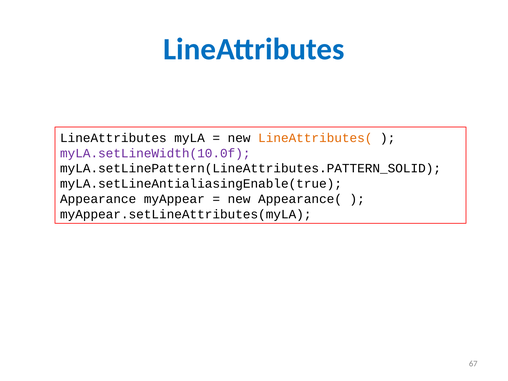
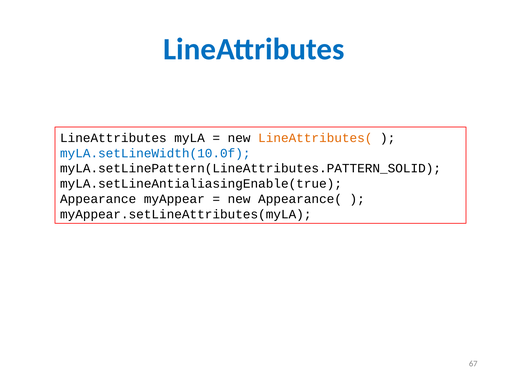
myLA.setLineWidth(10.0f colour: purple -> blue (155, 153)
